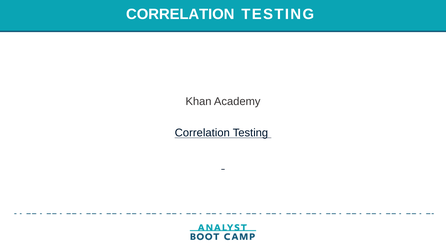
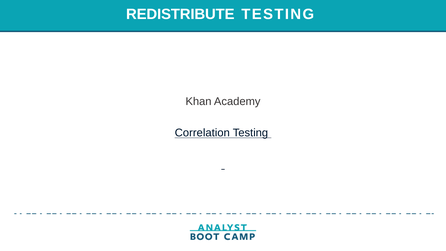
CORRELATION: CORRELATION -> REDISTRIBUTE (180, 14)
